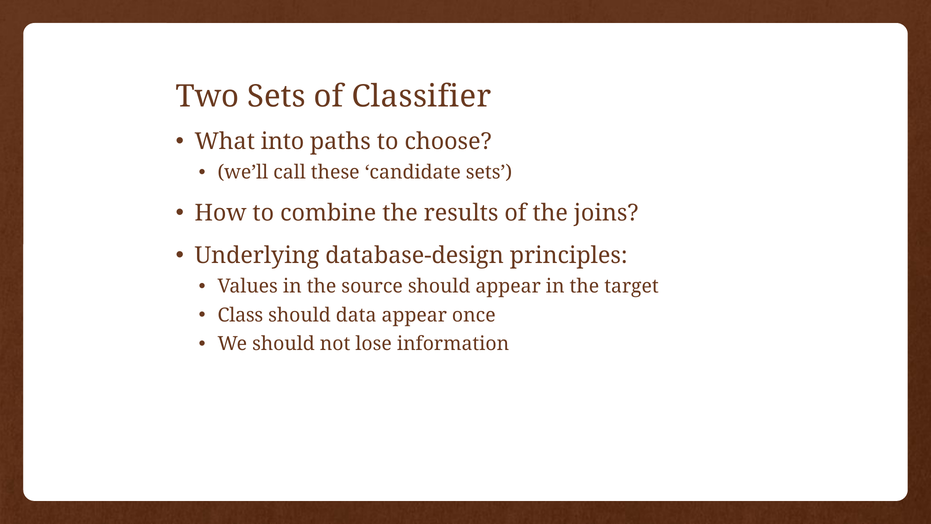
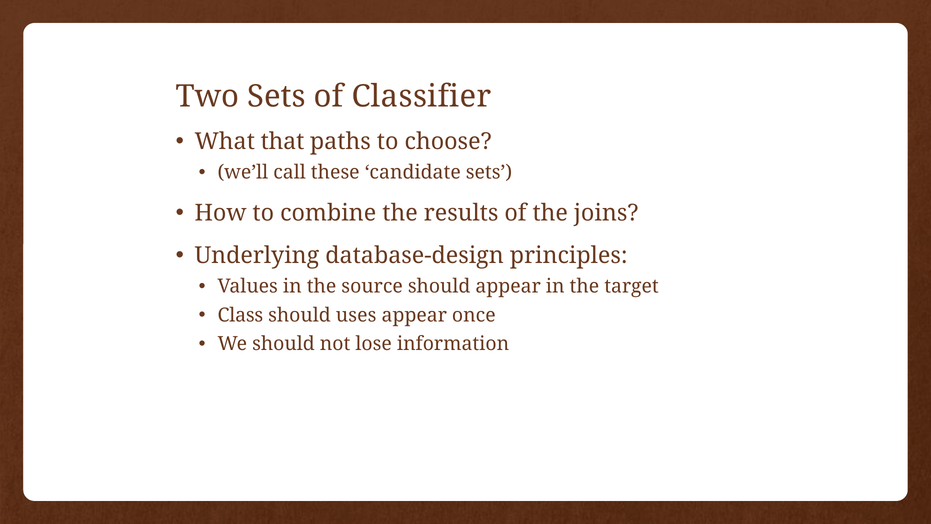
into: into -> that (283, 142)
data: data -> uses (356, 315)
